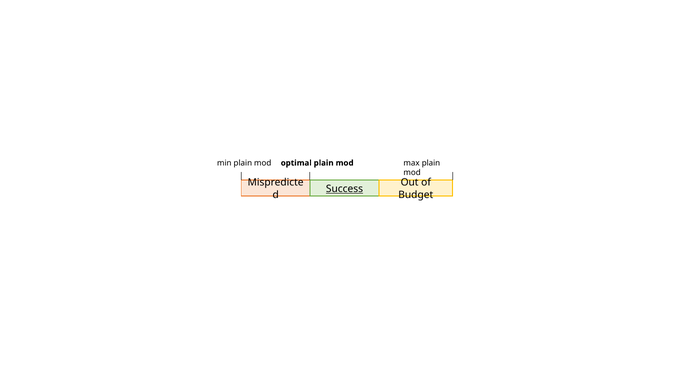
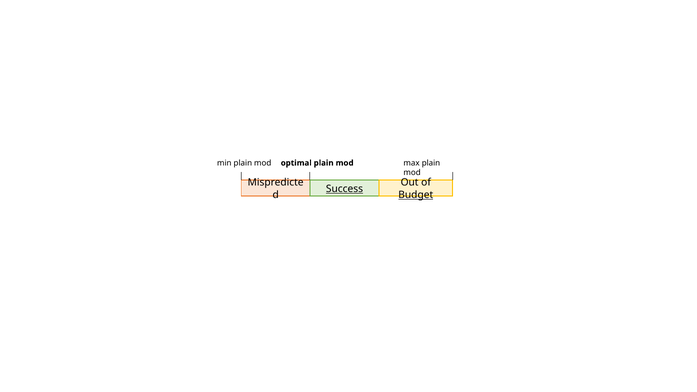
Budget underline: none -> present (416, 195)
